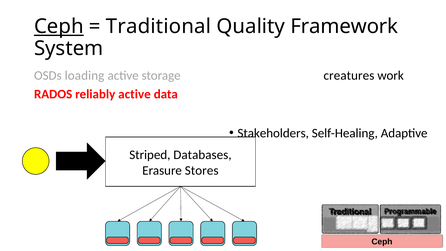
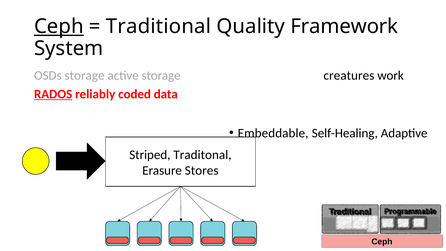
OSDs loading: loading -> storage (85, 75)
RADOS underline: none -> present (53, 94)
reliably active: active -> coded (135, 94)
Stakeholders: Stakeholders -> Embeddable (273, 133)
Databases: Databases -> Traditonal (202, 155)
